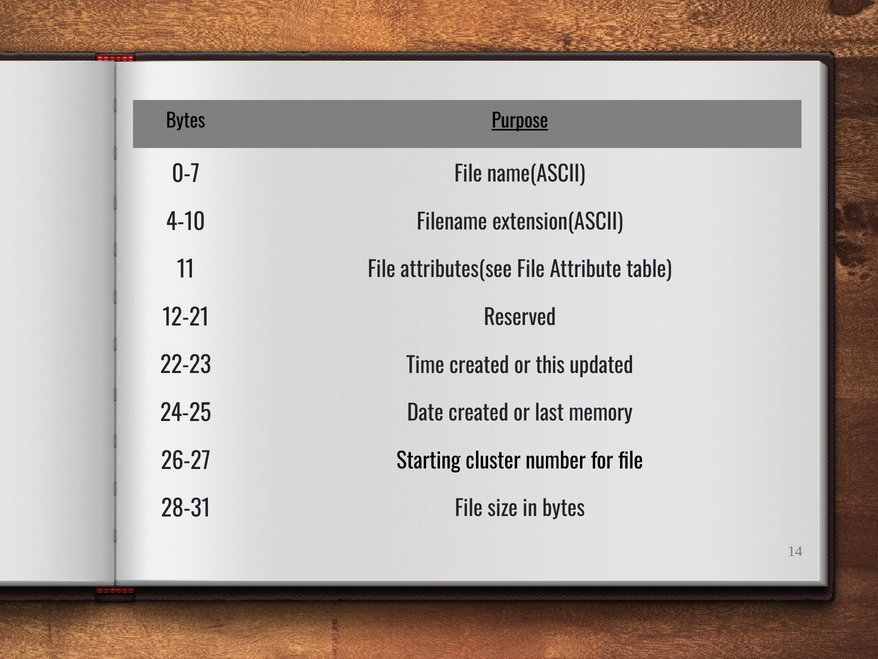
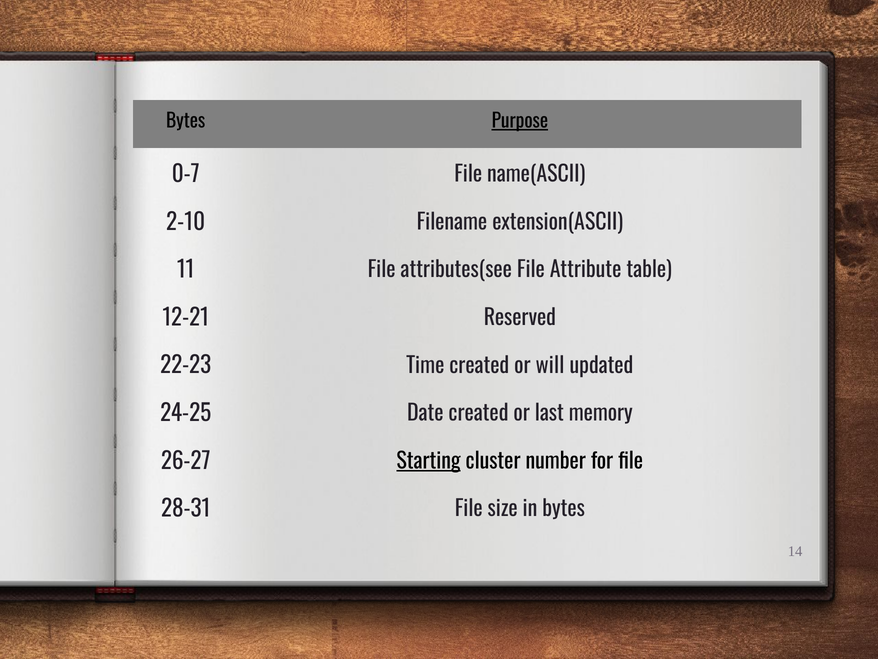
4-10: 4-10 -> 2-10 (186, 222)
this: this -> will (550, 365)
Starting underline: none -> present (429, 461)
